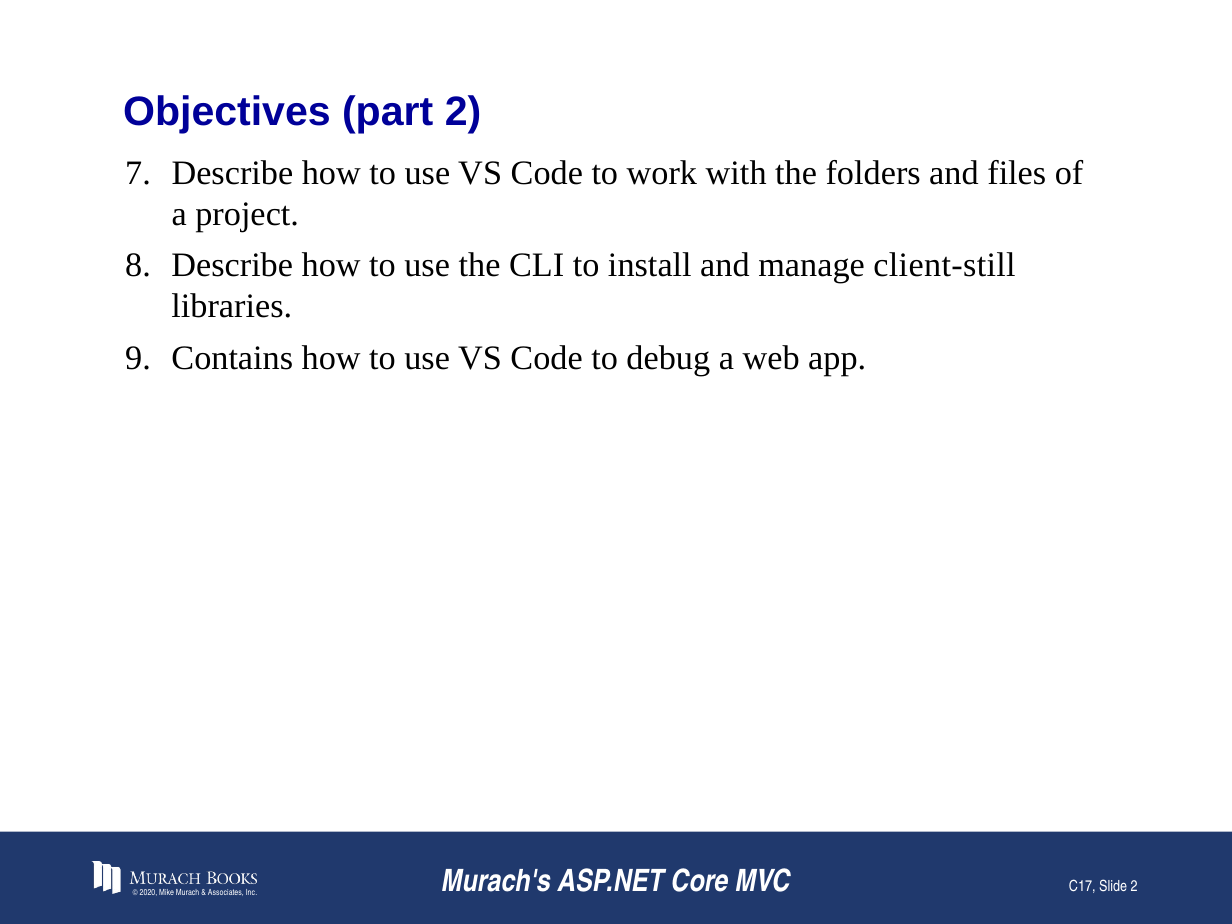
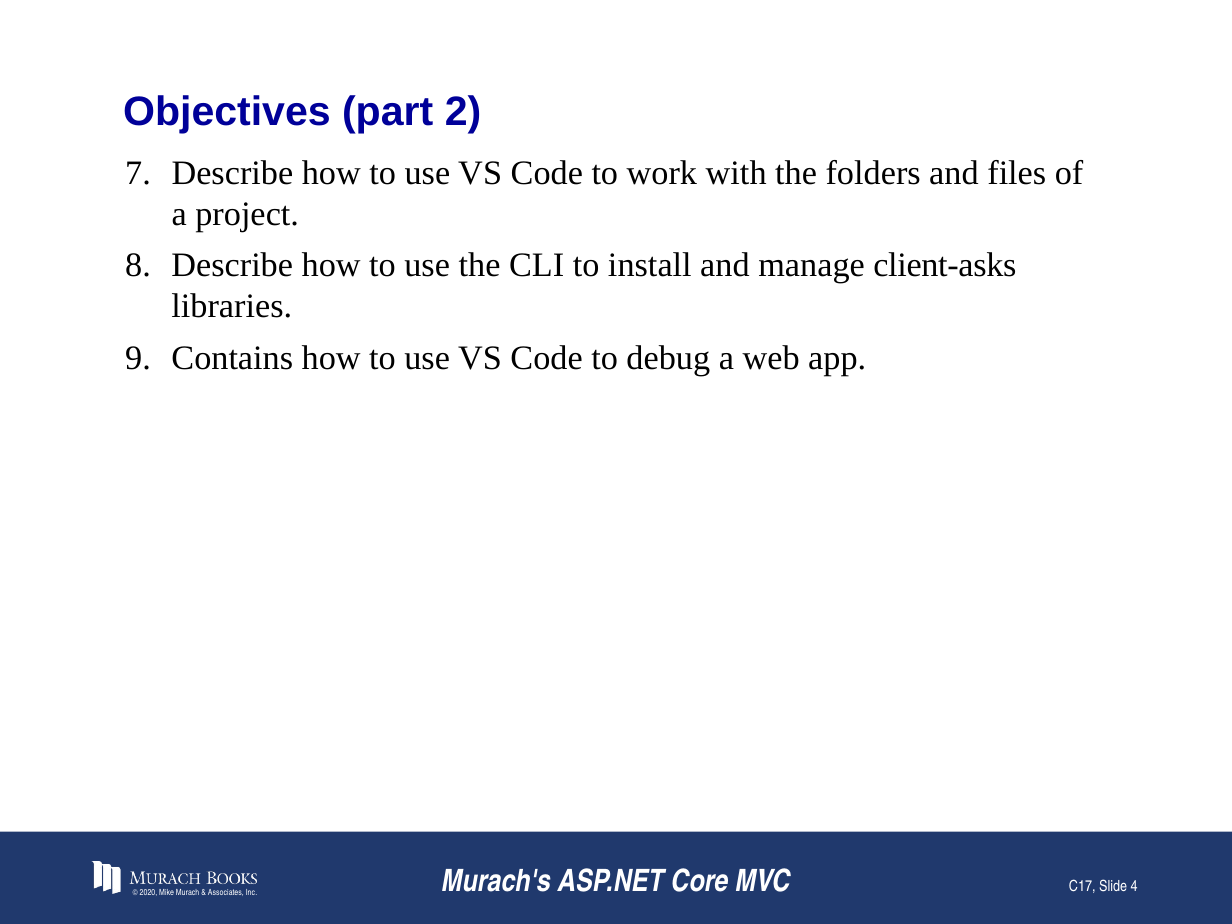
client-still: client-still -> client-asks (945, 265)
Slide 2: 2 -> 4 (1134, 886)
